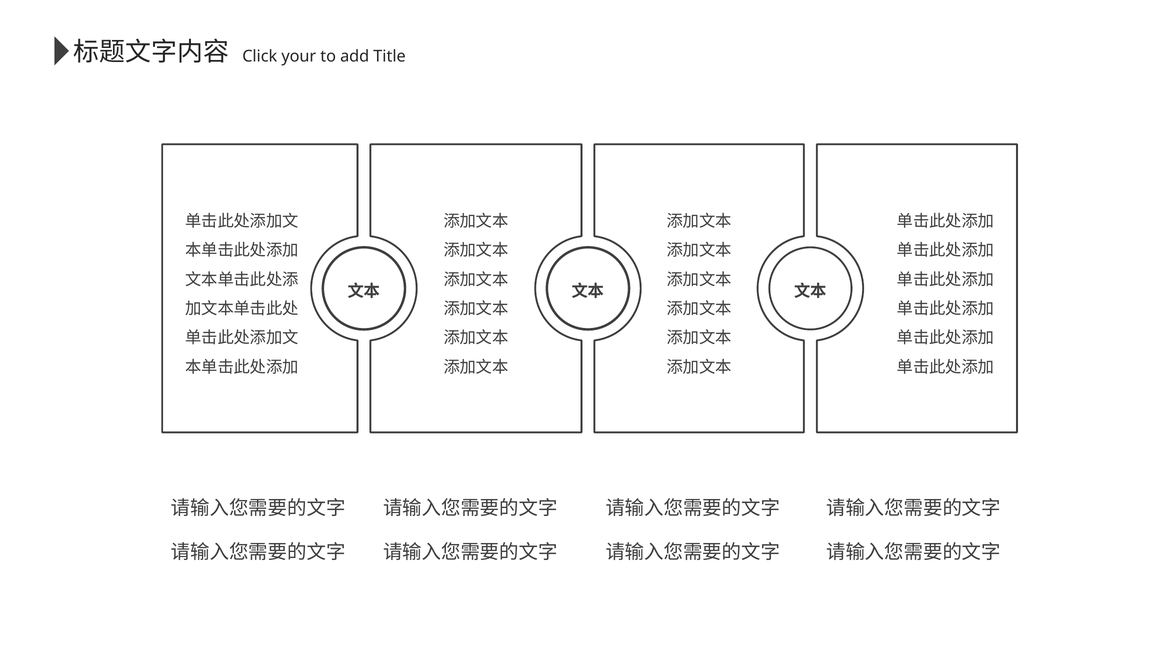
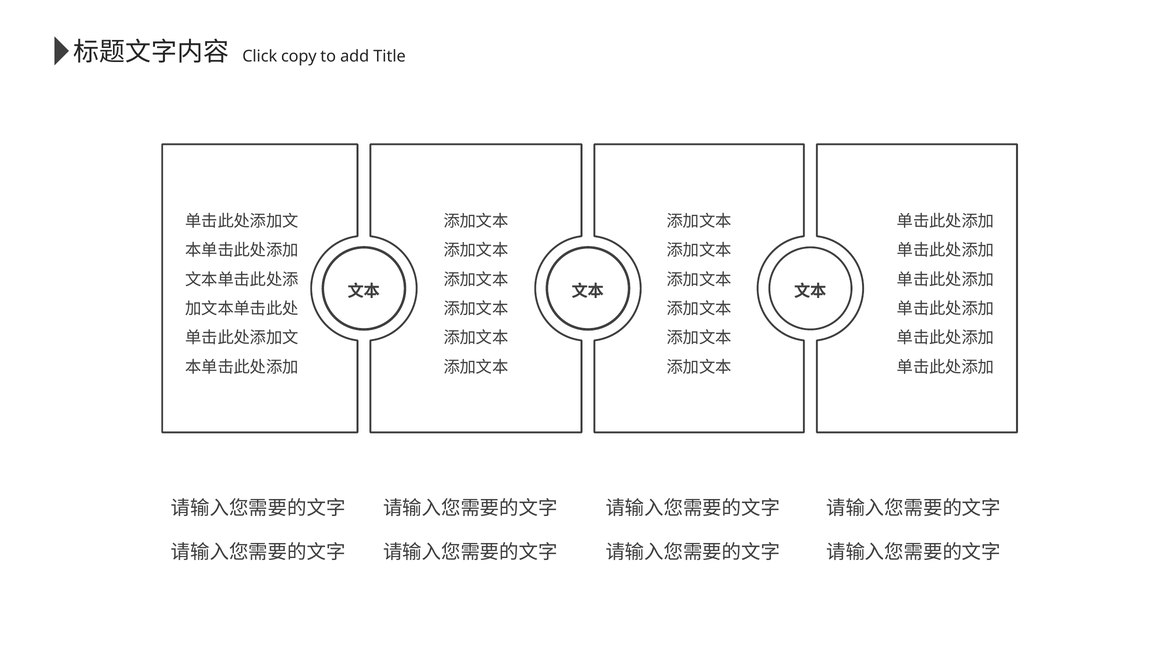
your: your -> copy (299, 56)
